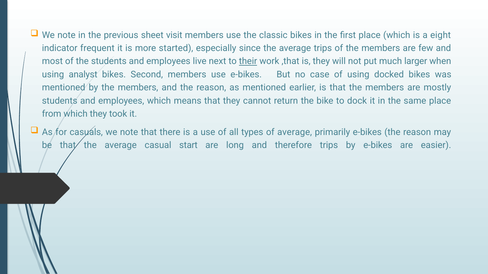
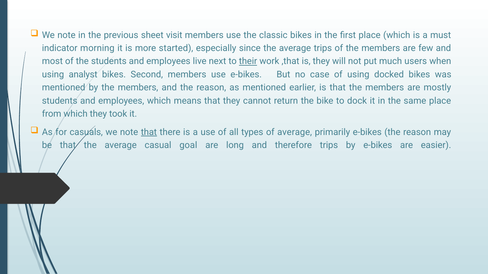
eight: eight -> must (441, 35)
frequent: frequent -> morning (97, 48)
larger: larger -> users (416, 61)
that underline: none -> present (149, 132)
start: start -> goal (188, 146)
